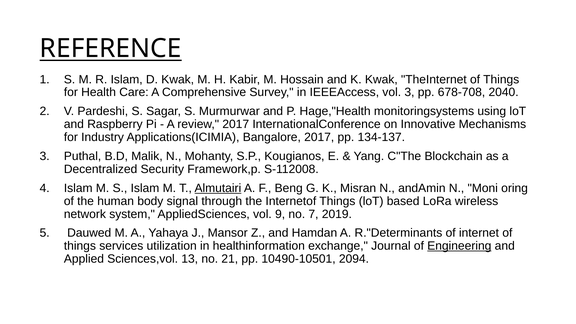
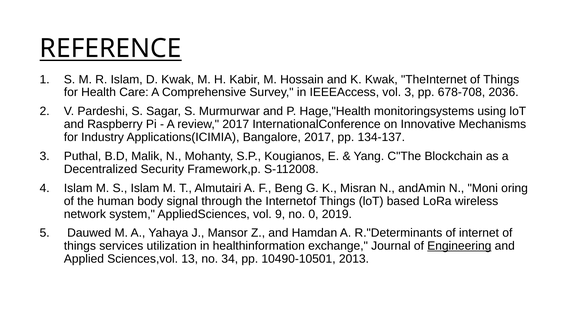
2040: 2040 -> 2036 (504, 92)
Almutairi underline: present -> none (218, 188)
7: 7 -> 0 (313, 214)
21: 21 -> 34 (230, 259)
2094: 2094 -> 2013 (354, 259)
